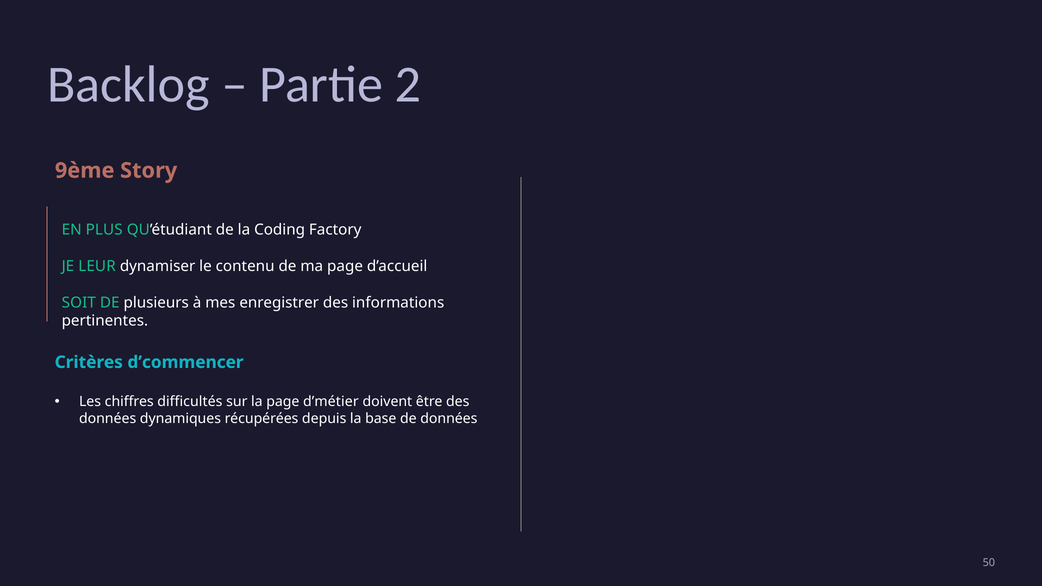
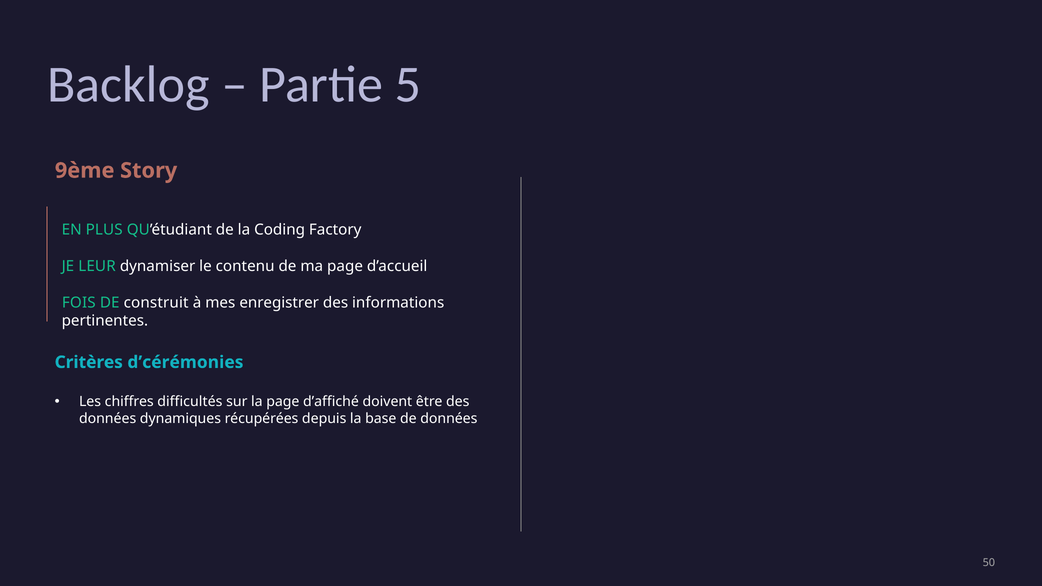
2: 2 -> 5 (408, 85)
SOIT: SOIT -> FOIS (79, 303)
plusieurs: plusieurs -> construit (156, 303)
d’commencer: d’commencer -> d’cérémonies (185, 362)
d’métier: d’métier -> d’affiché (331, 402)
